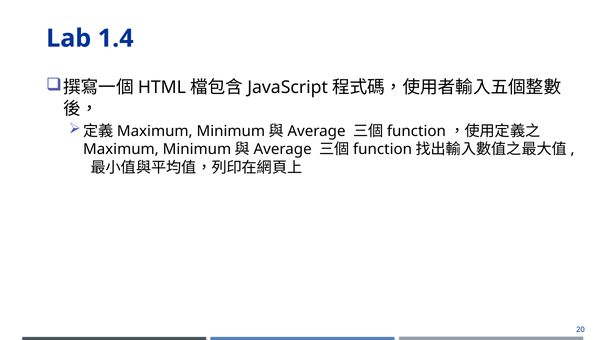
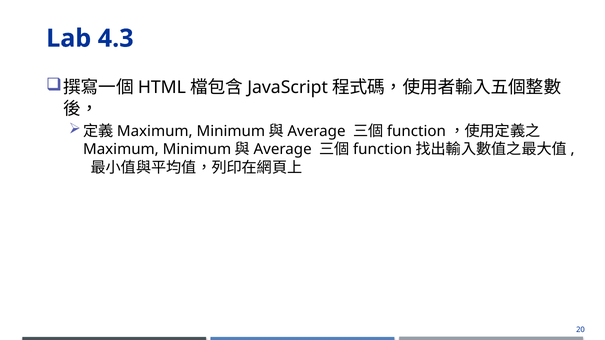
1.4: 1.4 -> 4.3 (116, 38)
